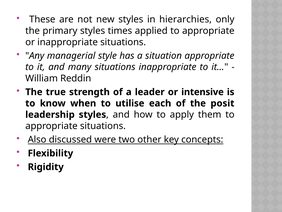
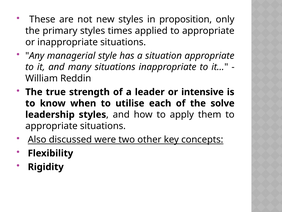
hierarchies: hierarchies -> proposition (186, 19)
posit: posit -> solve (223, 103)
